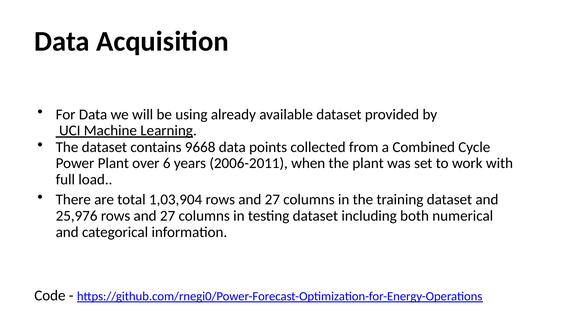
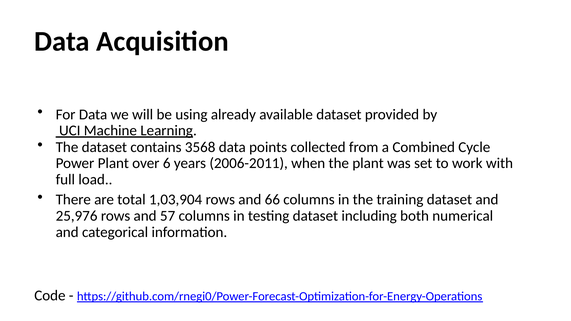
9668: 9668 -> 3568 (200, 147)
1,03,904 rows and 27: 27 -> 66 (272, 200)
25,976 rows and 27: 27 -> 57 (168, 216)
